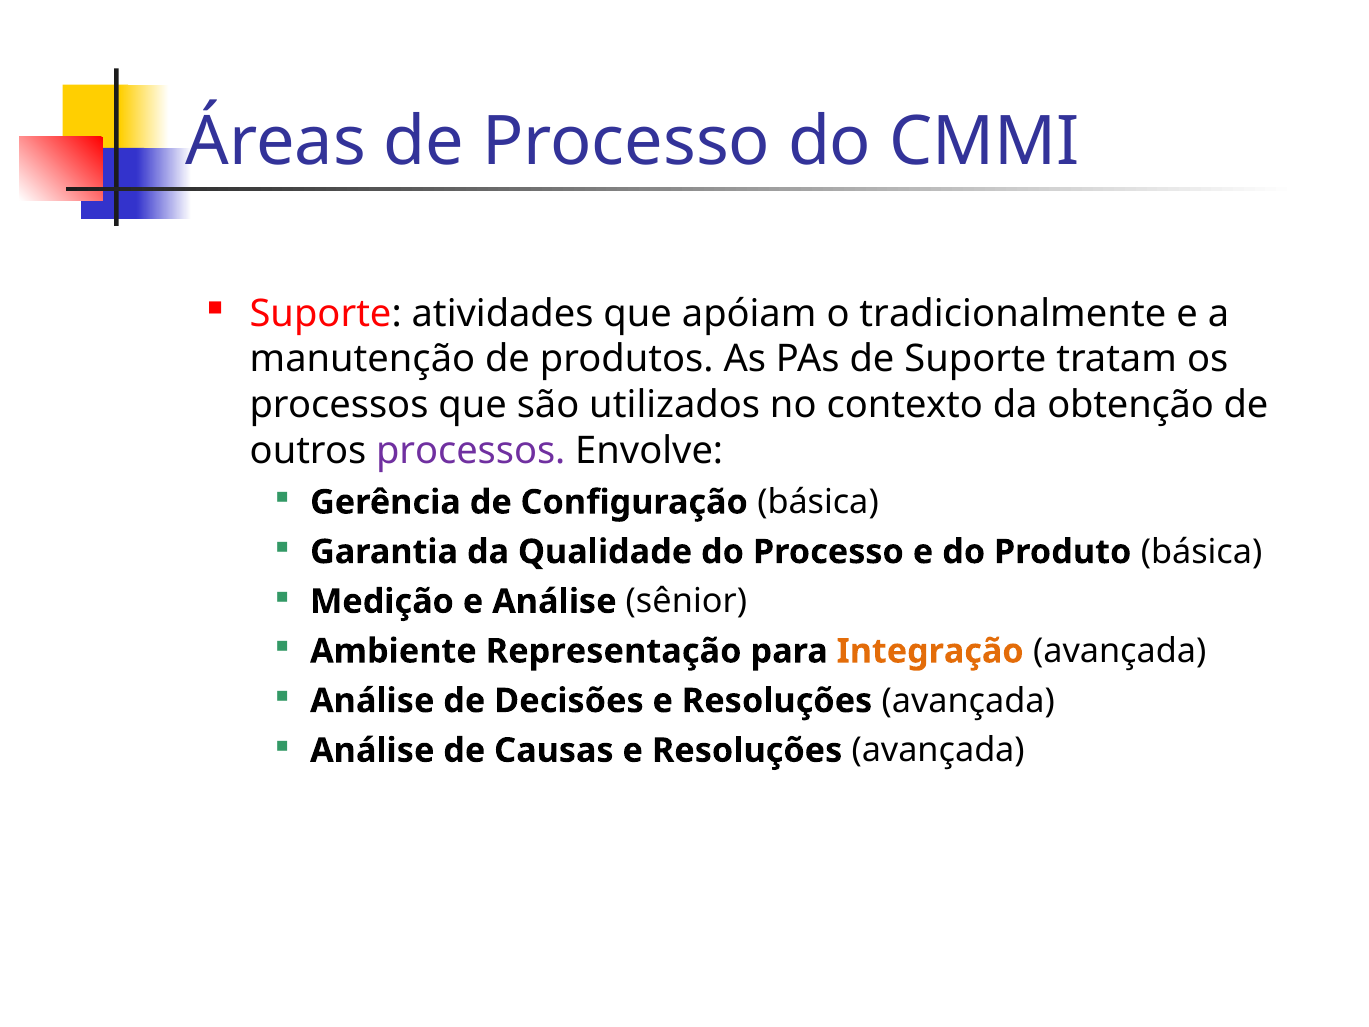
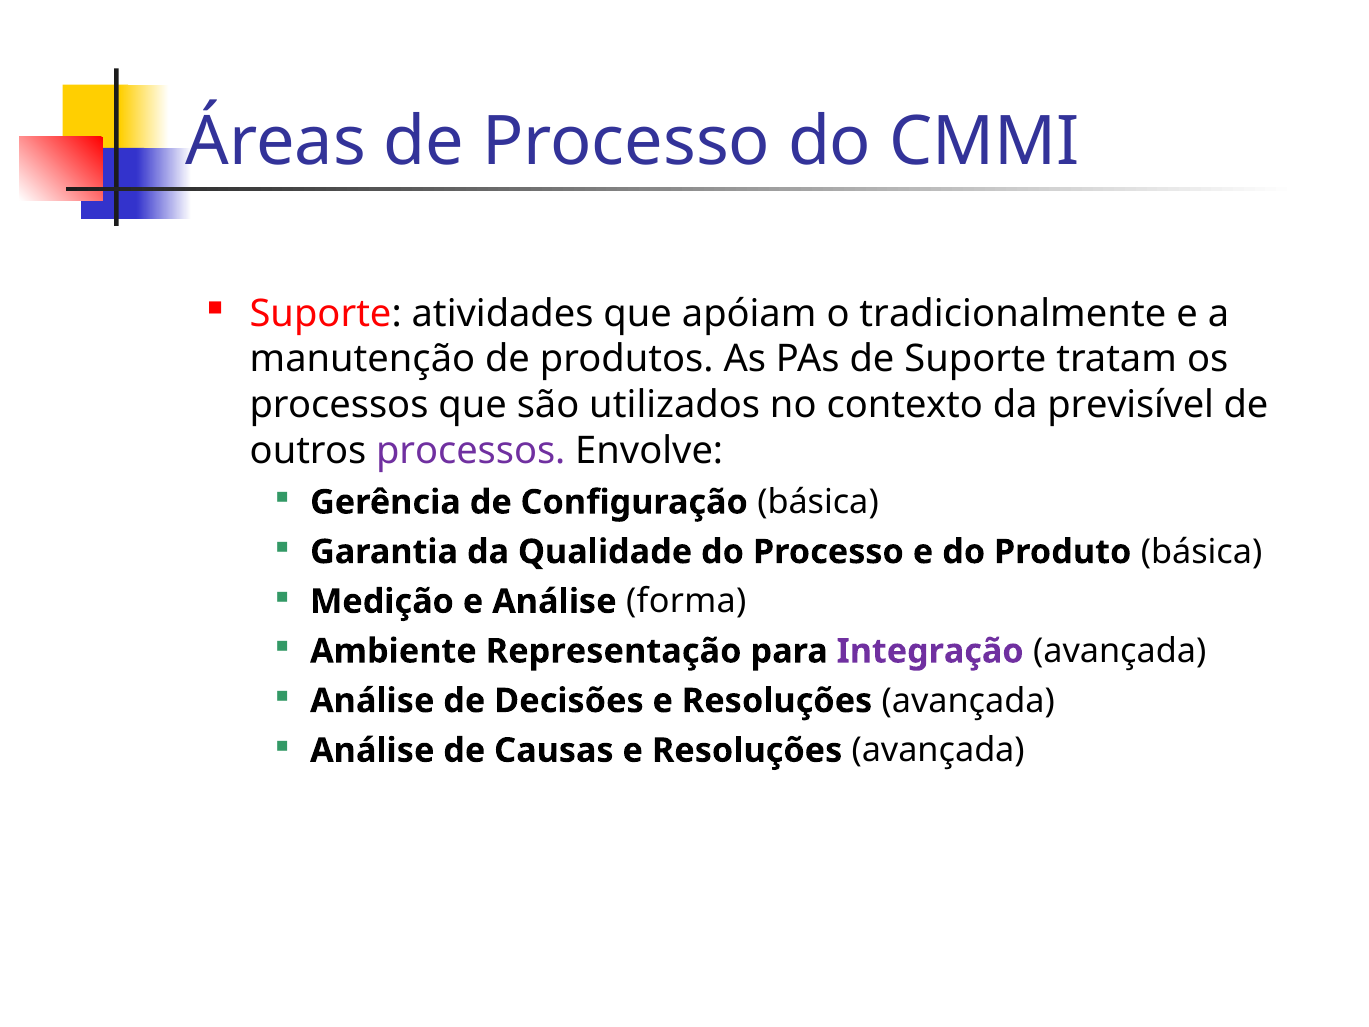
obtenção: obtenção -> previsível (1131, 405)
sênior: sênior -> forma (686, 601)
Integração colour: orange -> purple (930, 651)
